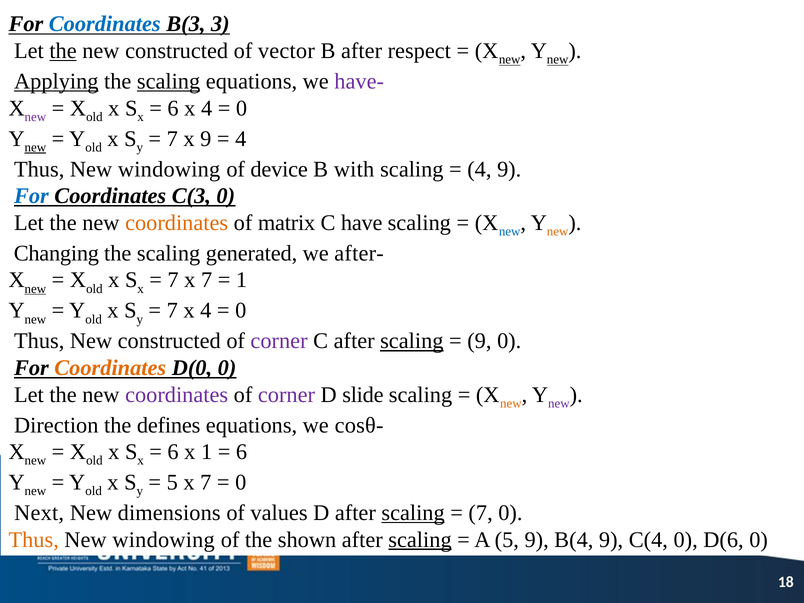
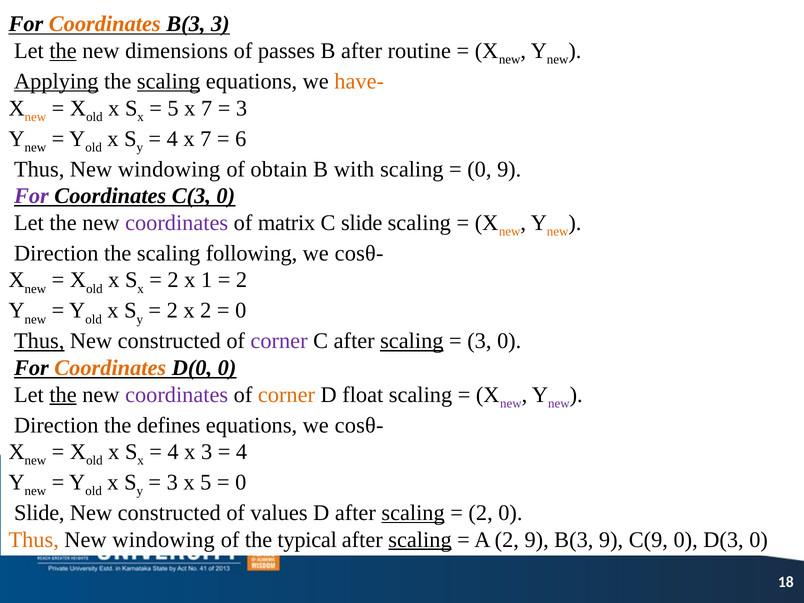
Coordinates colour: blue -> orange (105, 24)
constructed: constructed -> dimensions (177, 51)
vector: vector -> passes (286, 51)
respect: respect -> routine (419, 51)
new underline: present -> none (510, 60)
new underline: present -> none (558, 60)
have- colour: purple -> orange (359, 81)
new colour: purple -> orange (35, 117)
6: 6 -> 5 (173, 108)
4: 4 -> 7 (207, 108)
0: 0 -> 3 (242, 108)
new underline: present -> none (35, 147)
7: 7 -> 4 (172, 139)
9: 9 -> 7 (206, 139)
4: 4 -> 6 (241, 139)
device: device -> obtain (279, 169)
4: 4 -> 0 (479, 169)
For colour: blue -> purple (31, 196)
coordinates colour: orange -> purple (177, 223)
C have: have -> slide (362, 223)
new colour: blue -> orange (510, 231)
Changing: Changing -> Direction (56, 253)
generated: generated -> following (252, 253)
after-: after- -> cosθ- (359, 253)
new underline: present -> none (35, 289)
7: 7 -> 2 (173, 280)
7: 7 -> 1 (207, 280)
1: 1 -> 2 (242, 280)
7: 7 -> 2 (172, 311)
4: 4 -> 2 (206, 311)
Thus underline: none -> present (39, 341)
9: 9 -> 3 (479, 341)
the underline: none -> present (63, 395)
corner colour: purple -> orange (286, 395)
slide: slide -> float (363, 395)
new colour: orange -> purple (511, 403)
6: 6 -> 4 (173, 452)
x 1: 1 -> 3 (207, 452)
6: 6 -> 4 (242, 452)
5: 5 -> 3 (172, 482)
7: 7 -> 5 (206, 482)
Next: Next -> Slide (39, 513)
dimensions: dimensions -> constructed (169, 513)
7: 7 -> 2 (481, 513)
shown: shown -> typical (307, 540)
A 5: 5 -> 2 (507, 540)
9 B(4: B(4 -> B(3 (574, 540)
C(4: C(4 -> C(9 (648, 540)
D(6: D(6 -> D(3 (724, 540)
